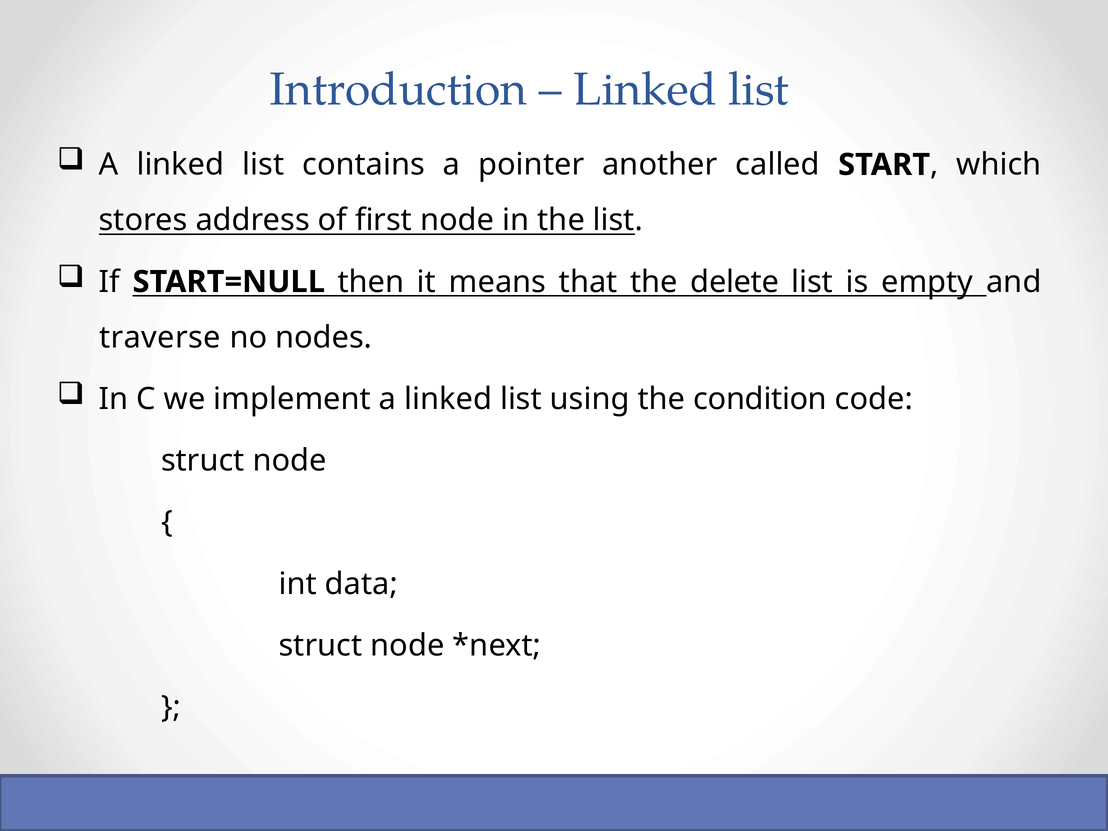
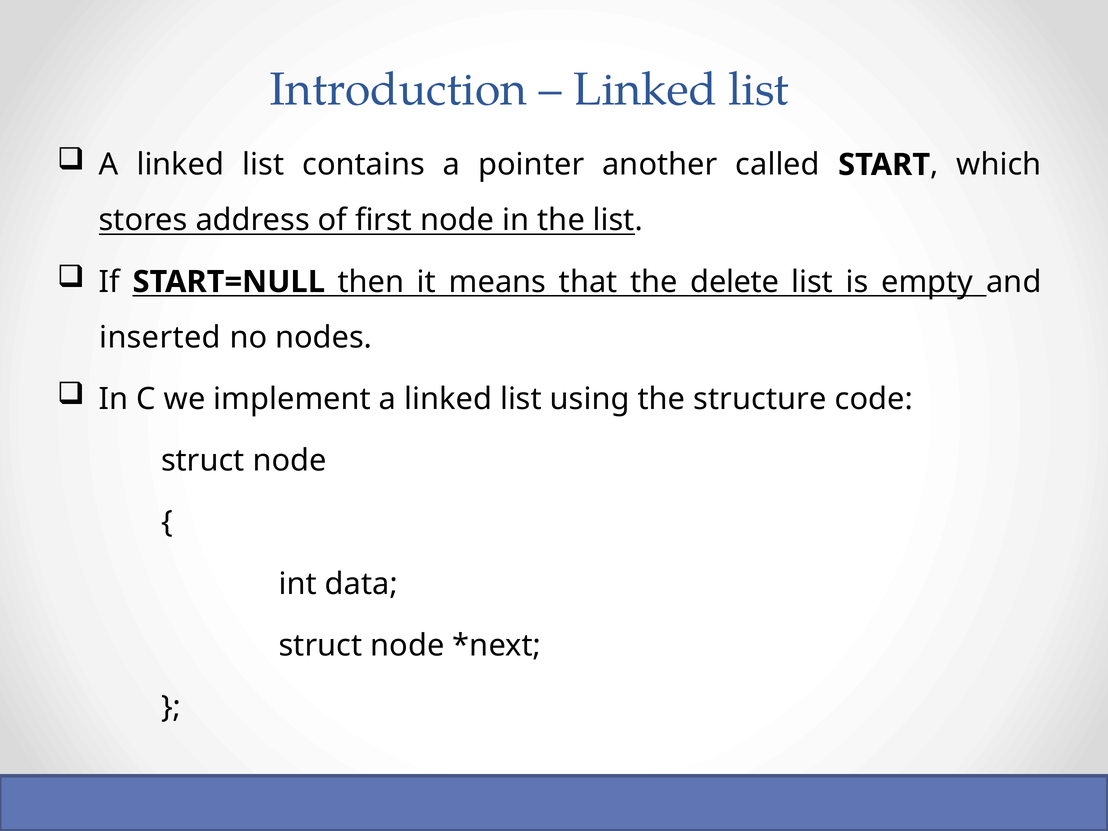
traverse: traverse -> inserted (160, 337)
condition: condition -> structure (760, 399)
